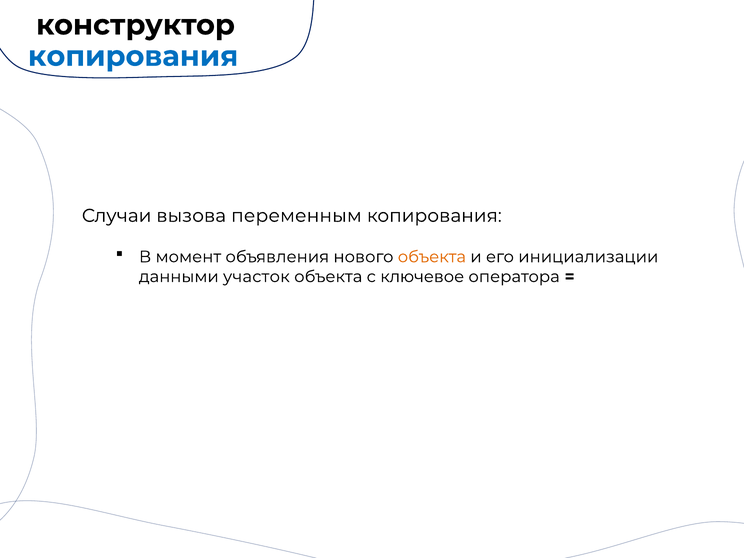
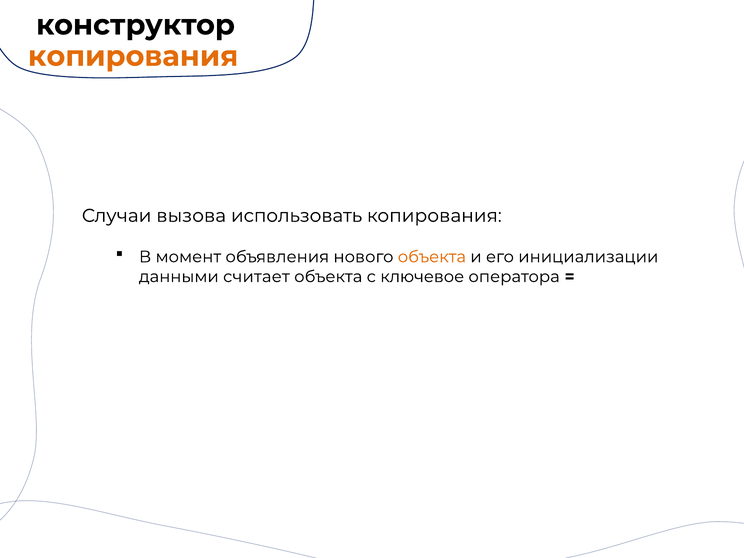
копирования colour: blue -> orange (133, 56)
переменным: переменным -> использовать (297, 216)
участок: участок -> считает (256, 277)
